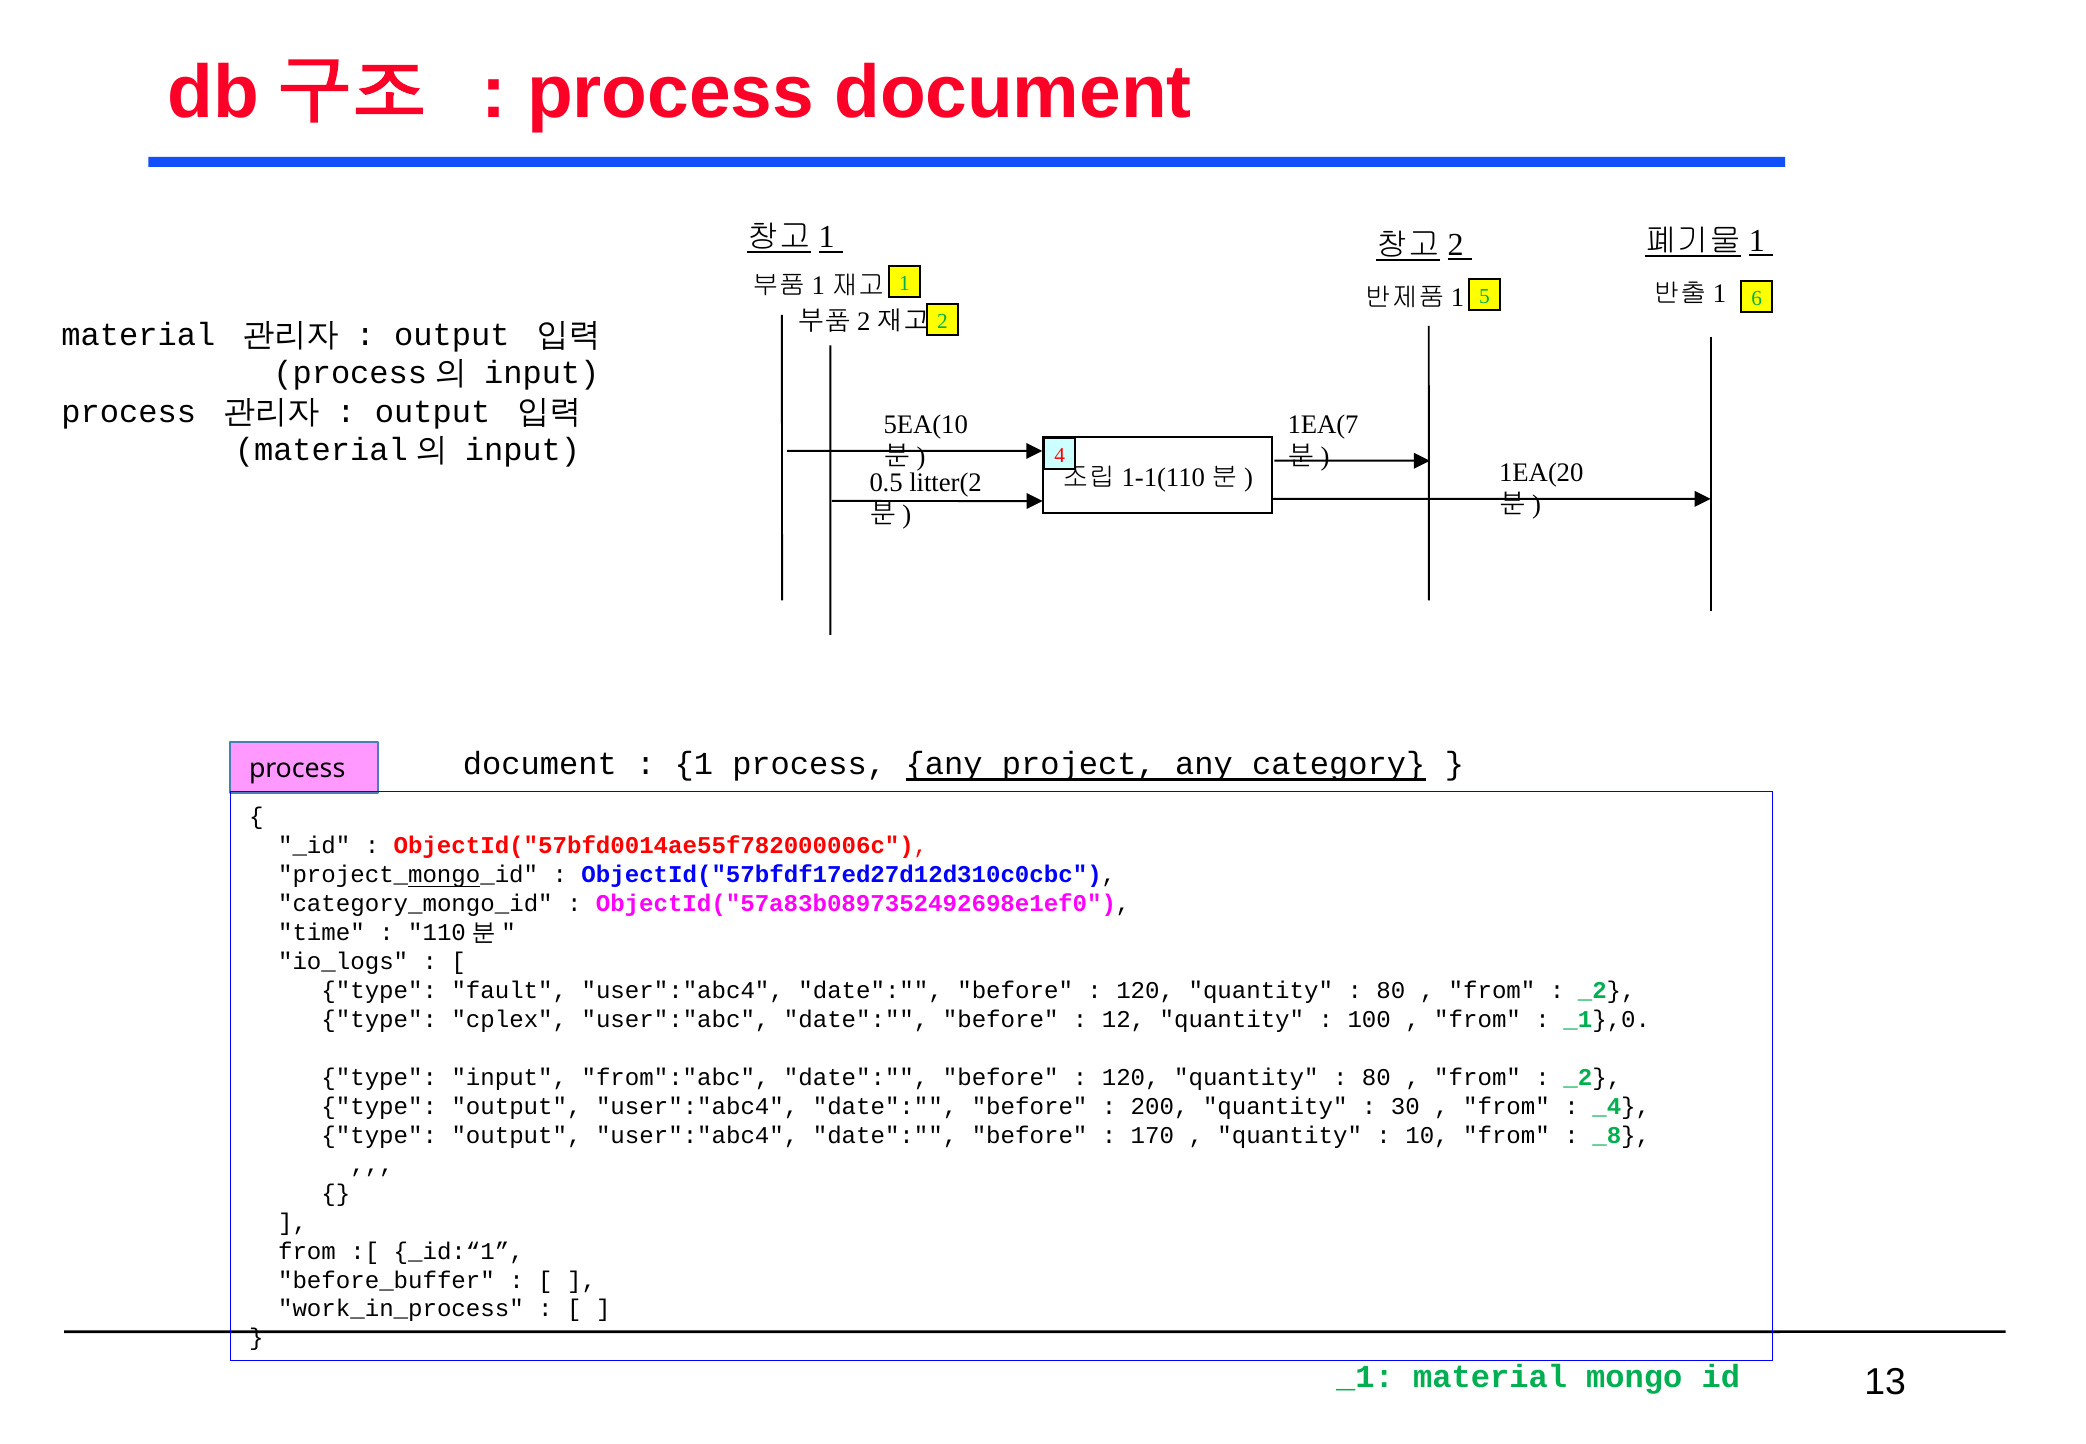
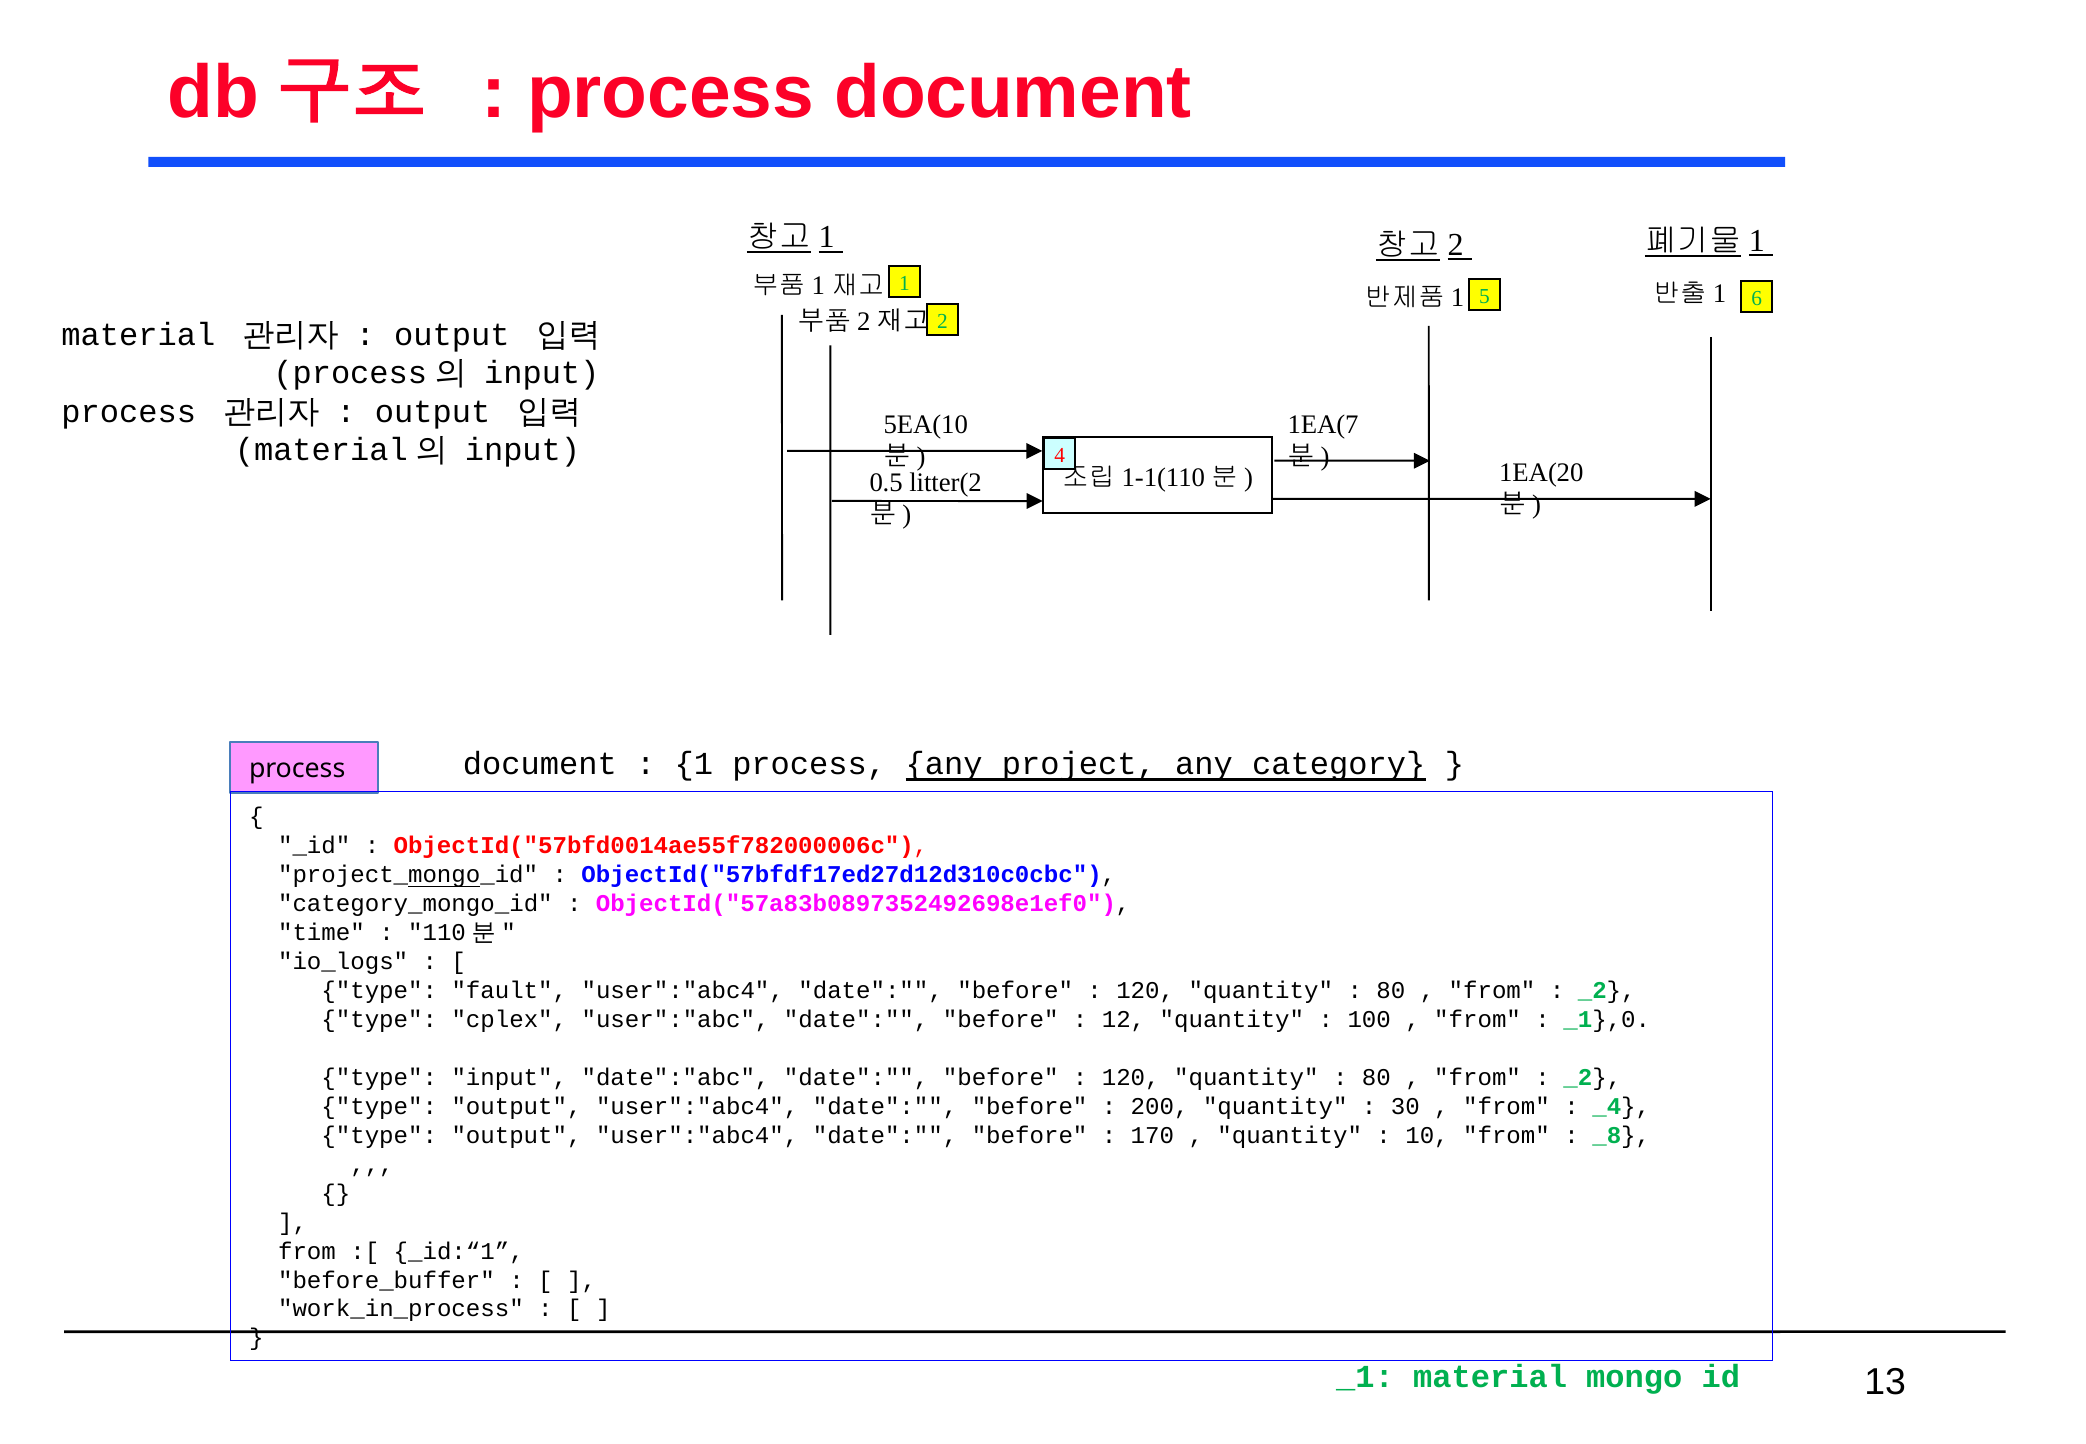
from":"abc: from":"abc -> date":"abc (676, 1077)
